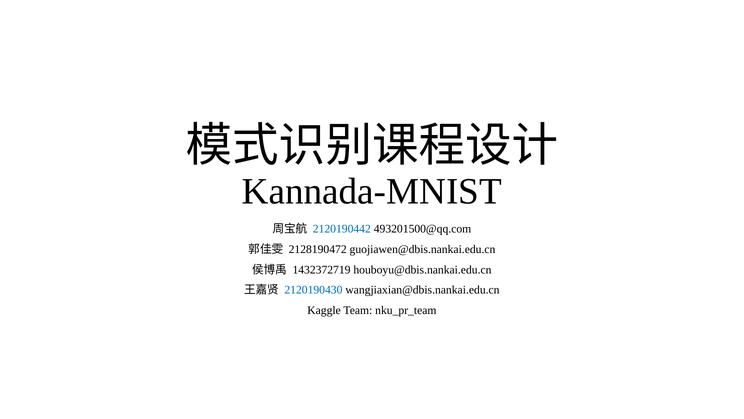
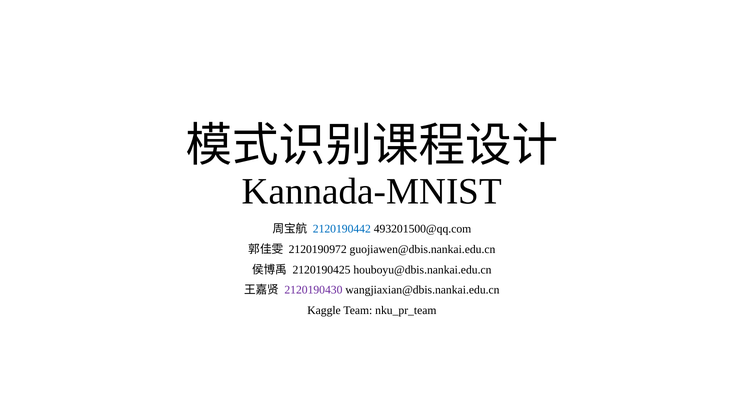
2128190472: 2128190472 -> 2120190972 (318, 249)
1432372719: 1432372719 -> 2120190425 (322, 269)
2120190430 colour: blue -> purple (313, 290)
